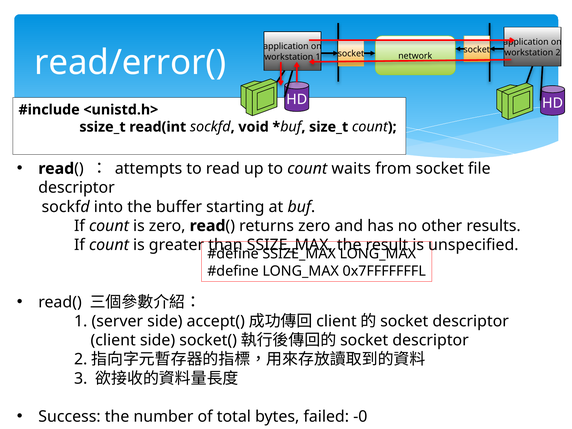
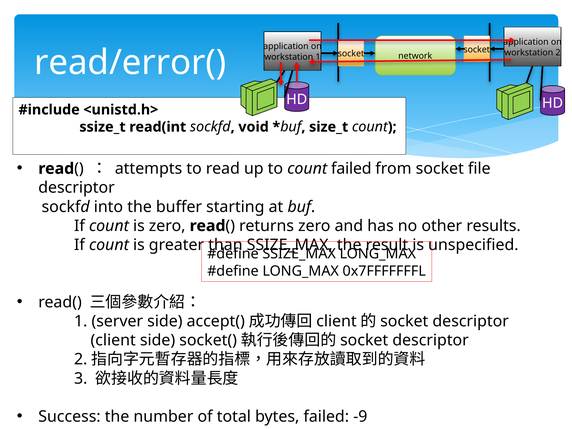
count waits: waits -> failed (351, 169)
-0: -0 -> -9 (360, 417)
